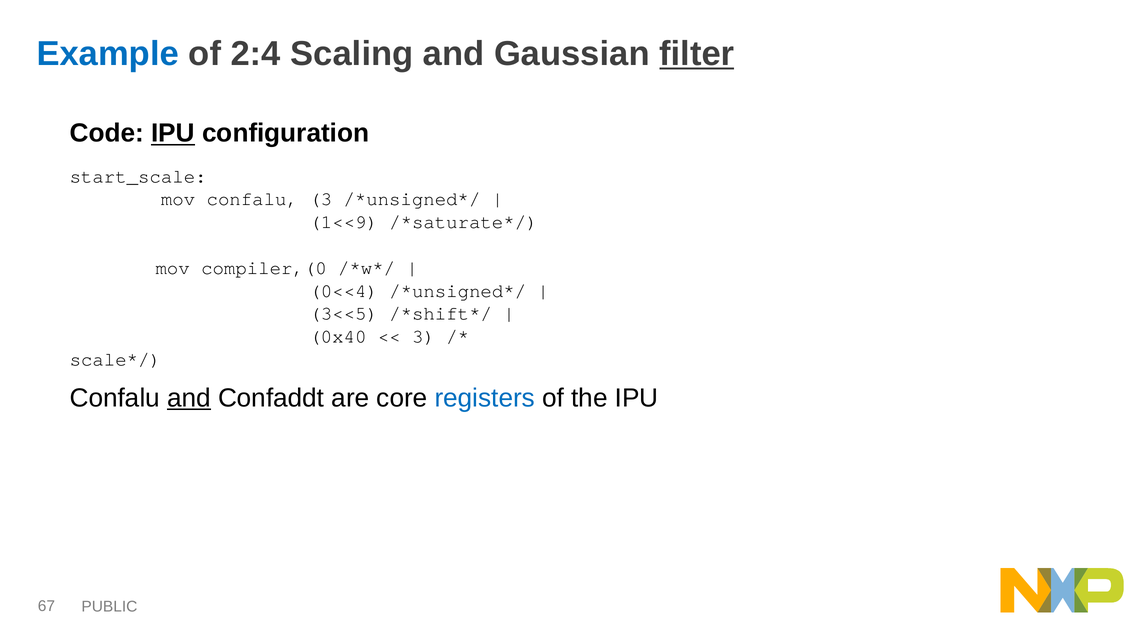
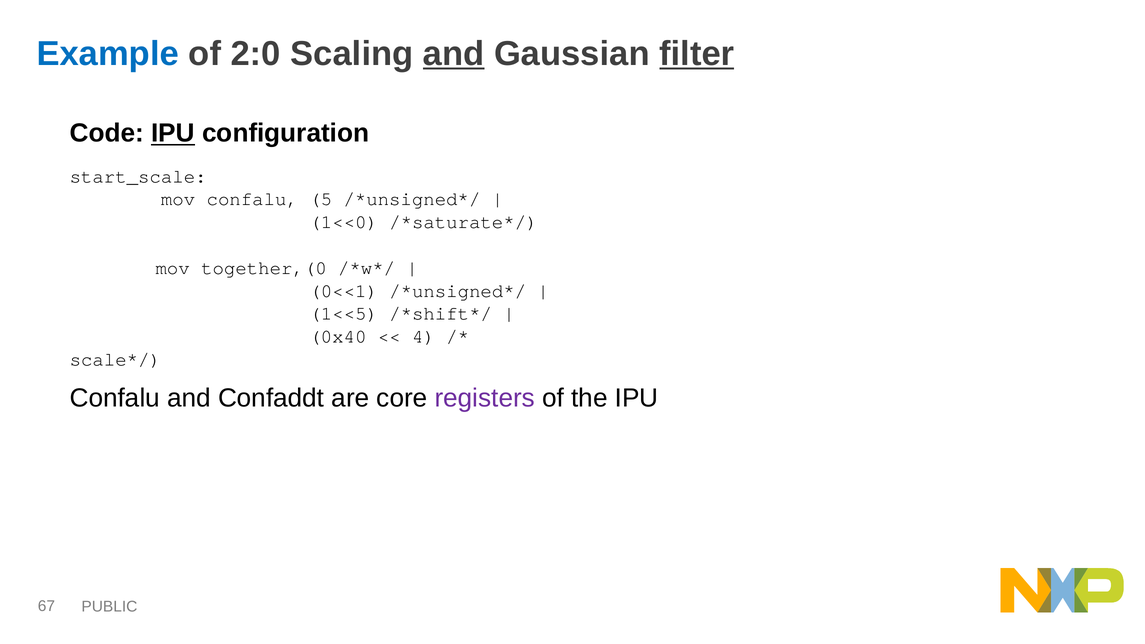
2:4: 2:4 -> 2:0 (256, 54)
and underline: none -> present (454, 54)
confalu 3: 3 -> 5 (321, 199)
1<<9: 1<<9 -> 1<<0 (344, 222)
compiler,(0: compiler,(0 -> together,(0 (264, 268)
0<<4: 0<<4 -> 0<<1 (344, 291)
3<<5: 3<<5 -> 1<<5 (344, 314)
3: 3 -> 4 (424, 337)
and underline: present -> none (189, 398)
registers colour: blue -> purple (485, 398)
